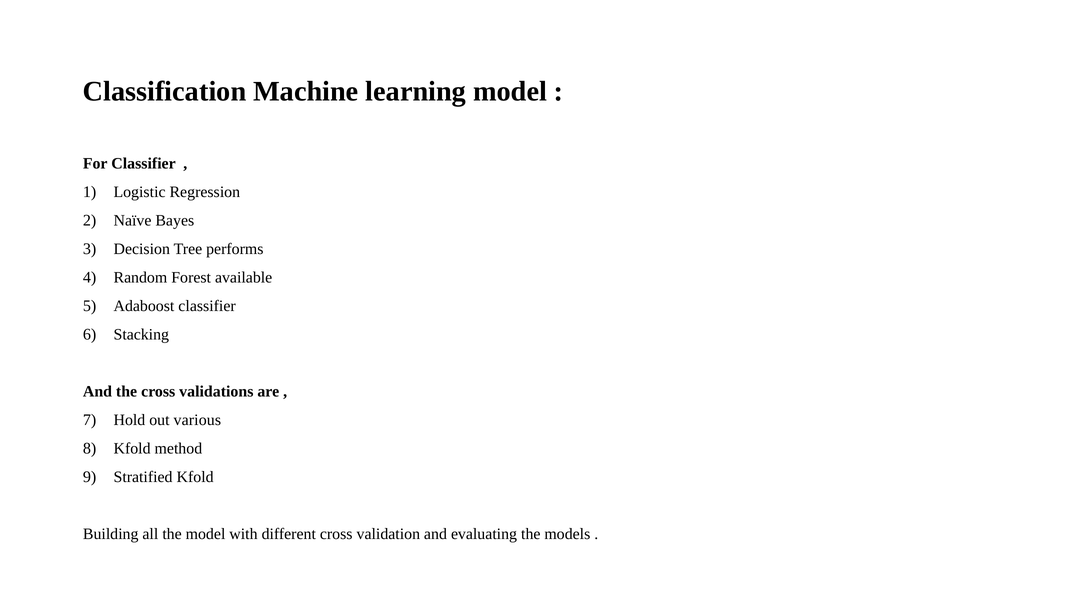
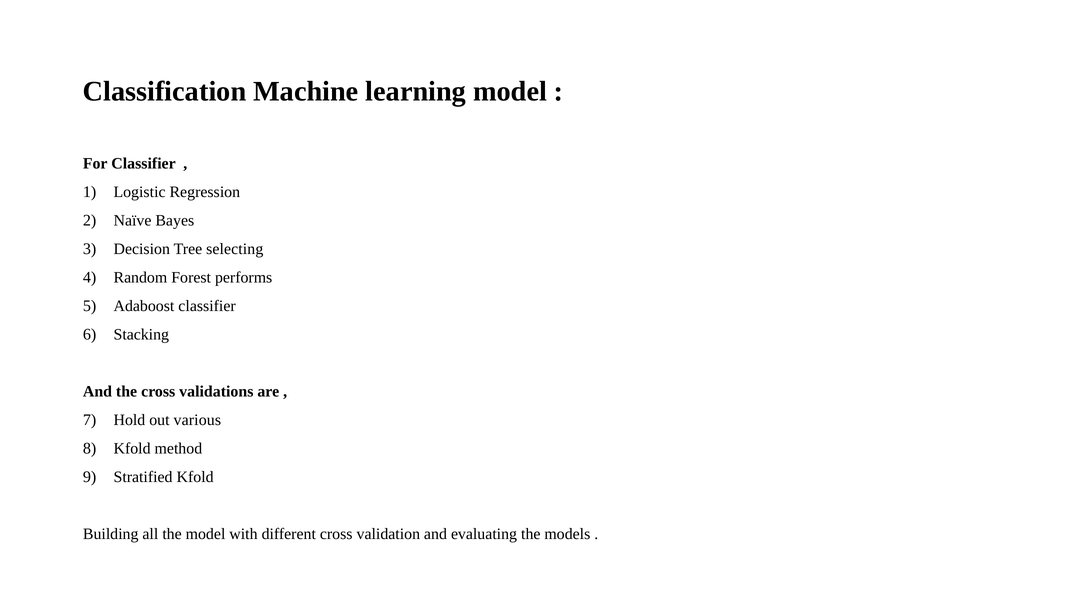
performs: performs -> selecting (235, 249)
available: available -> performs (244, 277)
